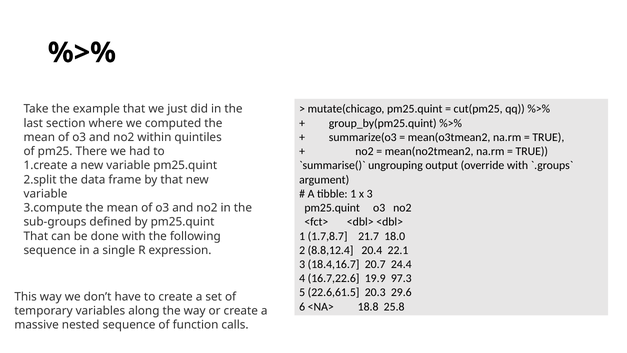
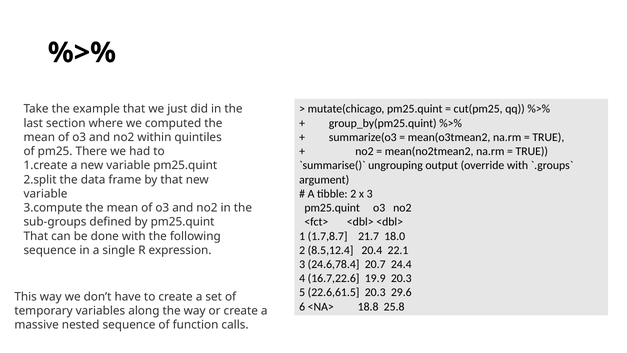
tibble 1: 1 -> 2 (353, 194)
8.8,12.4: 8.8,12.4 -> 8.5,12.4 (331, 250)
18.4,16.7: 18.4,16.7 -> 24.6,78.4 (334, 264)
19.9 97.3: 97.3 -> 20.3 (401, 278)
